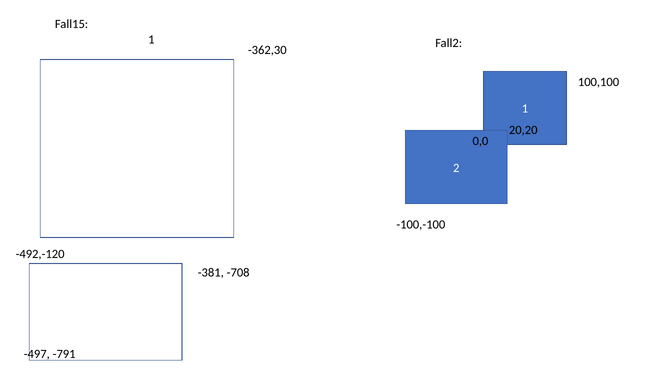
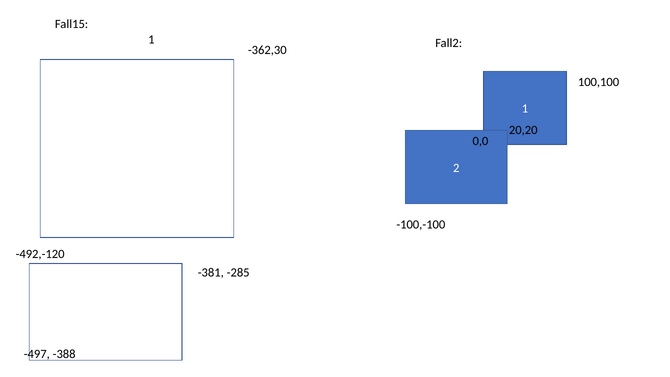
-708: -708 -> -285 (238, 273)
-791: -791 -> -388 (64, 354)
